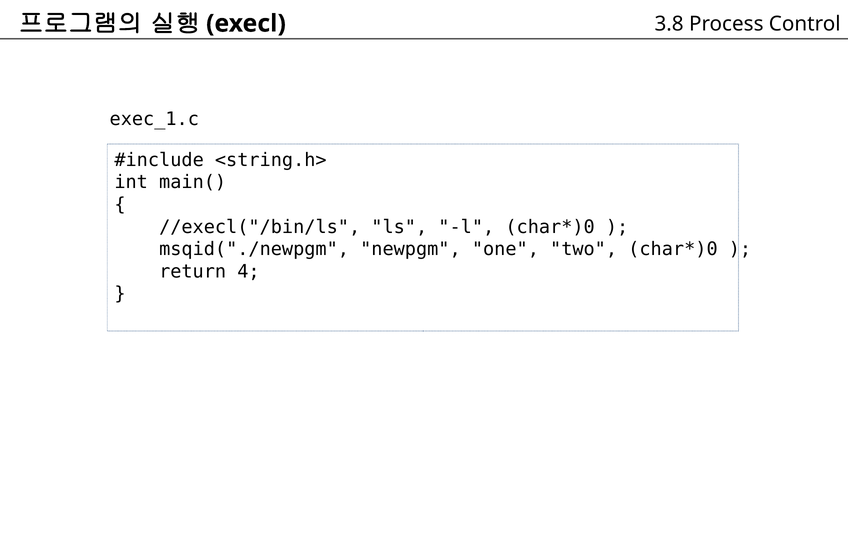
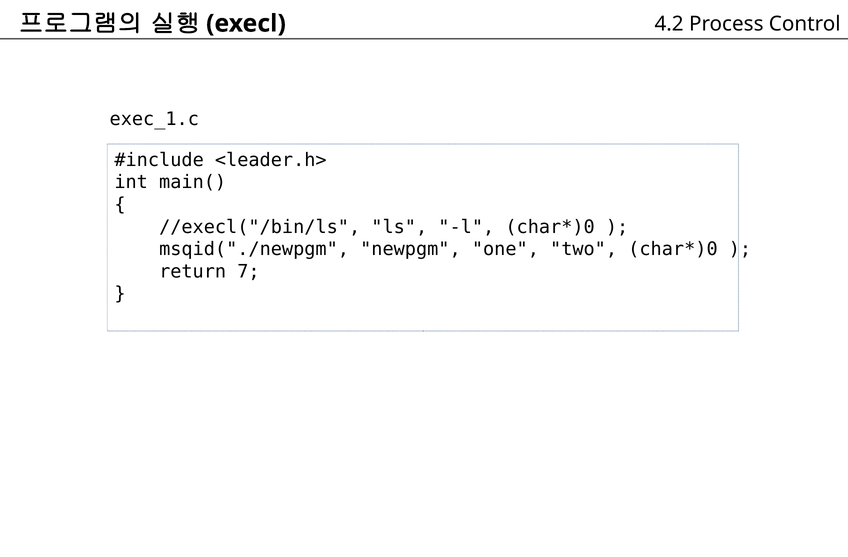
3.8: 3.8 -> 4.2 (669, 24)
<string.h>: <string.h> -> <leader.h> (271, 160)
4: 4 -> 7 (248, 271)
